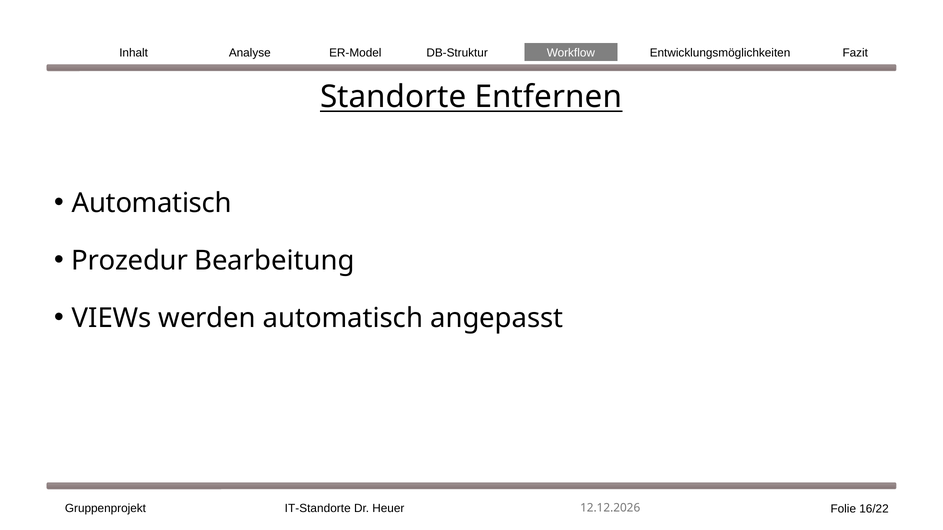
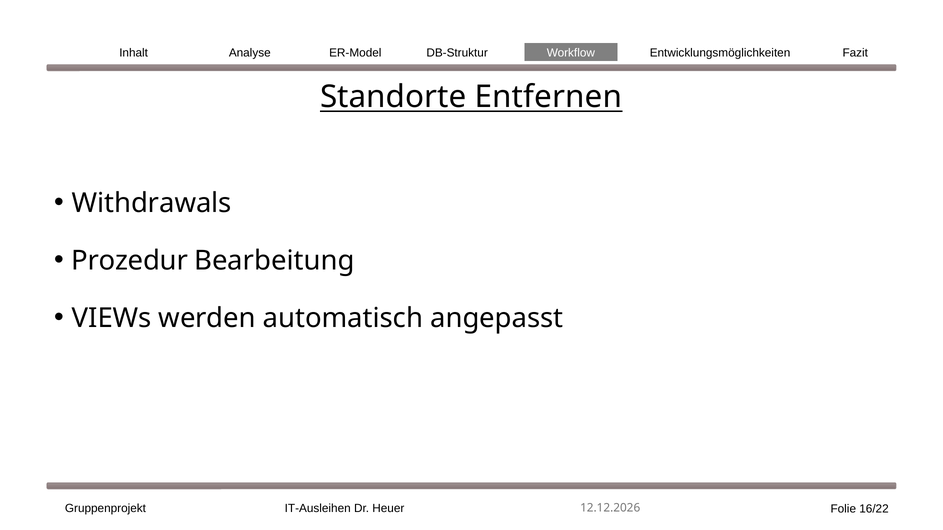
Automatisch: Automatisch -> Withdrawals (152, 203)
IT-Standorte: IT-Standorte -> IT-Ausleihen (318, 509)
